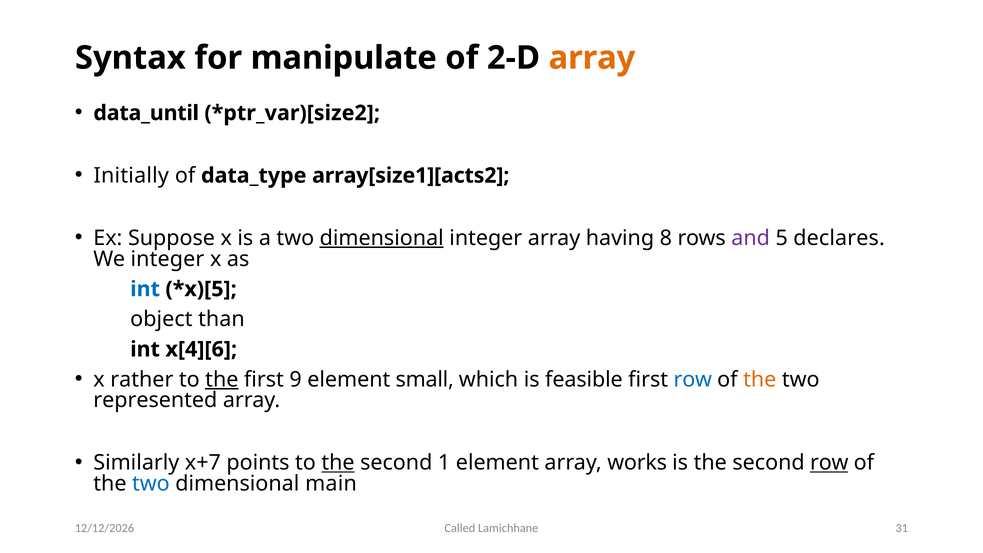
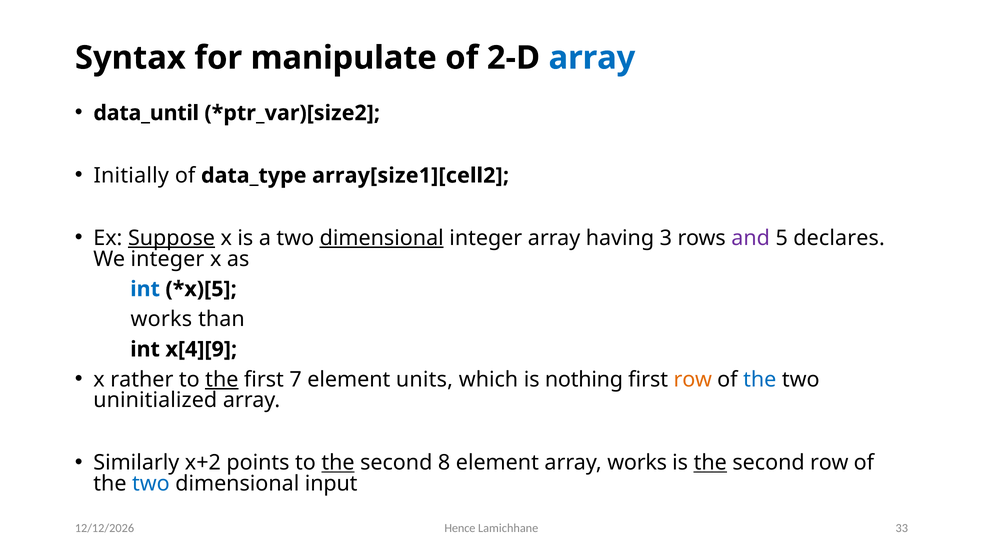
array colour: orange -> blue (592, 58)
array[size1][acts2: array[size1][acts2 -> array[size1][cell2 (411, 176)
Suppose underline: none -> present (171, 238)
8: 8 -> 3 (666, 238)
object: object -> works (161, 319)
x[4][6: x[4][6 -> x[4][9 (201, 349)
9: 9 -> 7 (296, 379)
small: small -> units (424, 379)
feasible: feasible -> nothing (584, 379)
row colour: blue -> orange (693, 379)
the colour: orange -> blue (760, 379)
represented: represented -> uninitialized (155, 400)
x+7: x+7 -> x+2 (203, 463)
1: 1 -> 8 (444, 463)
the underline: none -> present (710, 463)
row underline: present -> none (829, 463)
main: main -> input (331, 484)
Called: Called -> Hence (460, 528)
31: 31 -> 33 (902, 528)
